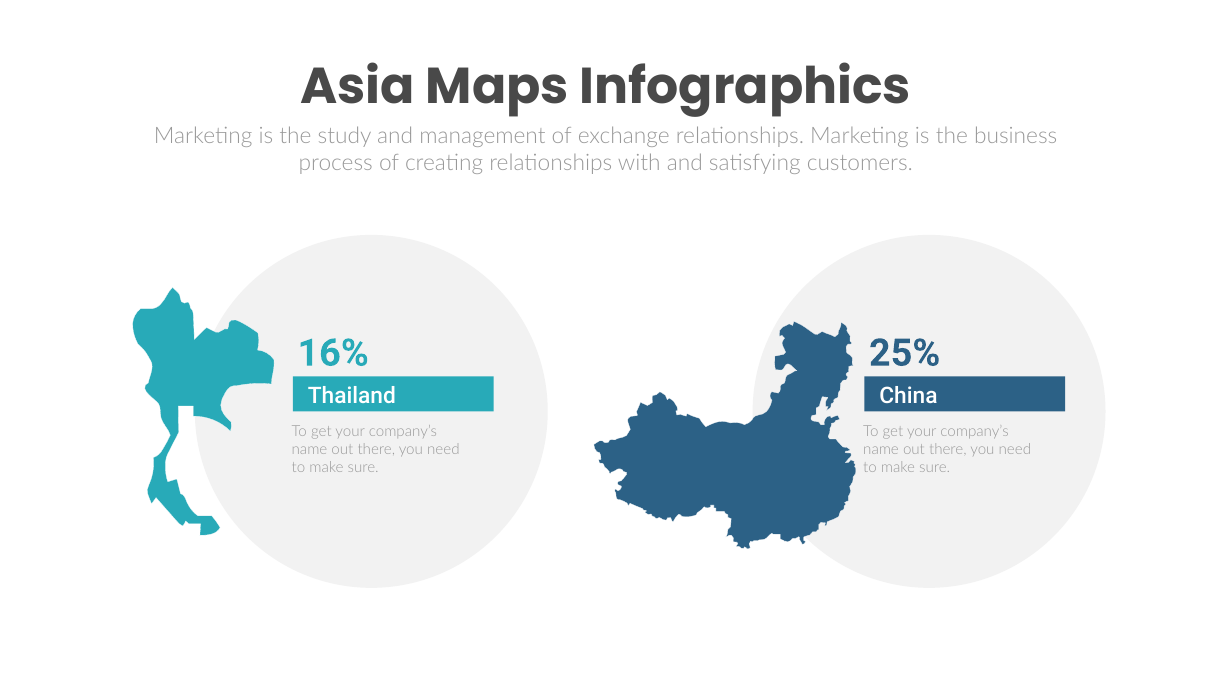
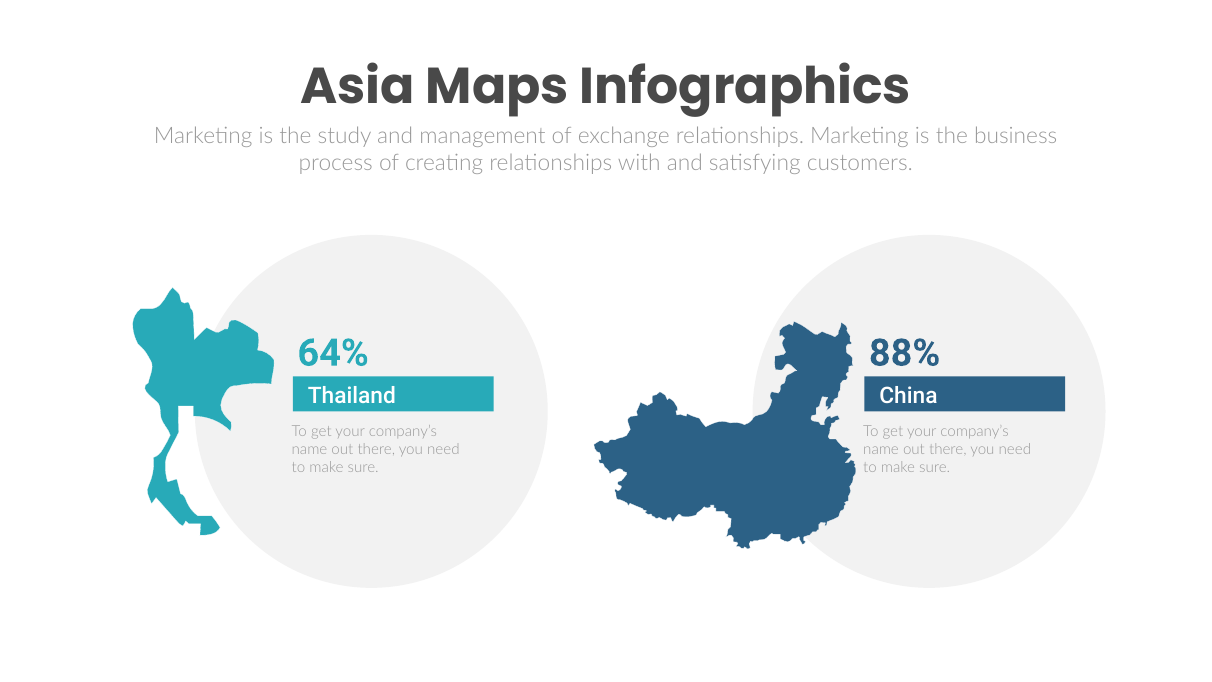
16%: 16% -> 64% (333, 353)
25%: 25% -> 88% (905, 353)
